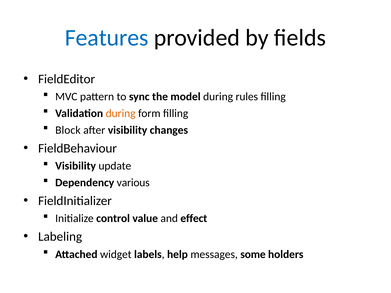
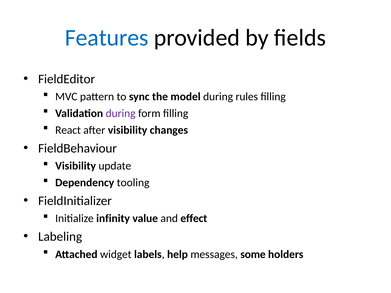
during colour: orange -> purple (121, 113)
Block: Block -> React (68, 130)
various: various -> tooling (133, 183)
control: control -> infinity (113, 219)
